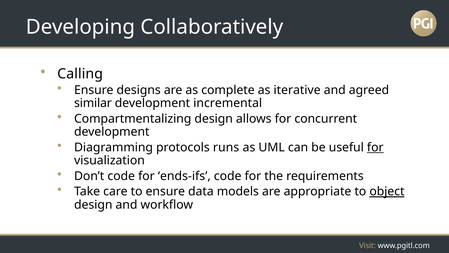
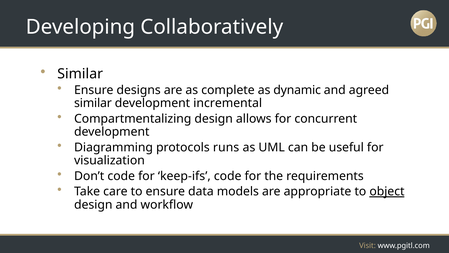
Calling: Calling -> Similar (80, 74)
iterative: iterative -> dynamic (297, 90)
for underline: present -> none (375, 147)
ends-ifs: ends-ifs -> keep-ifs (184, 176)
